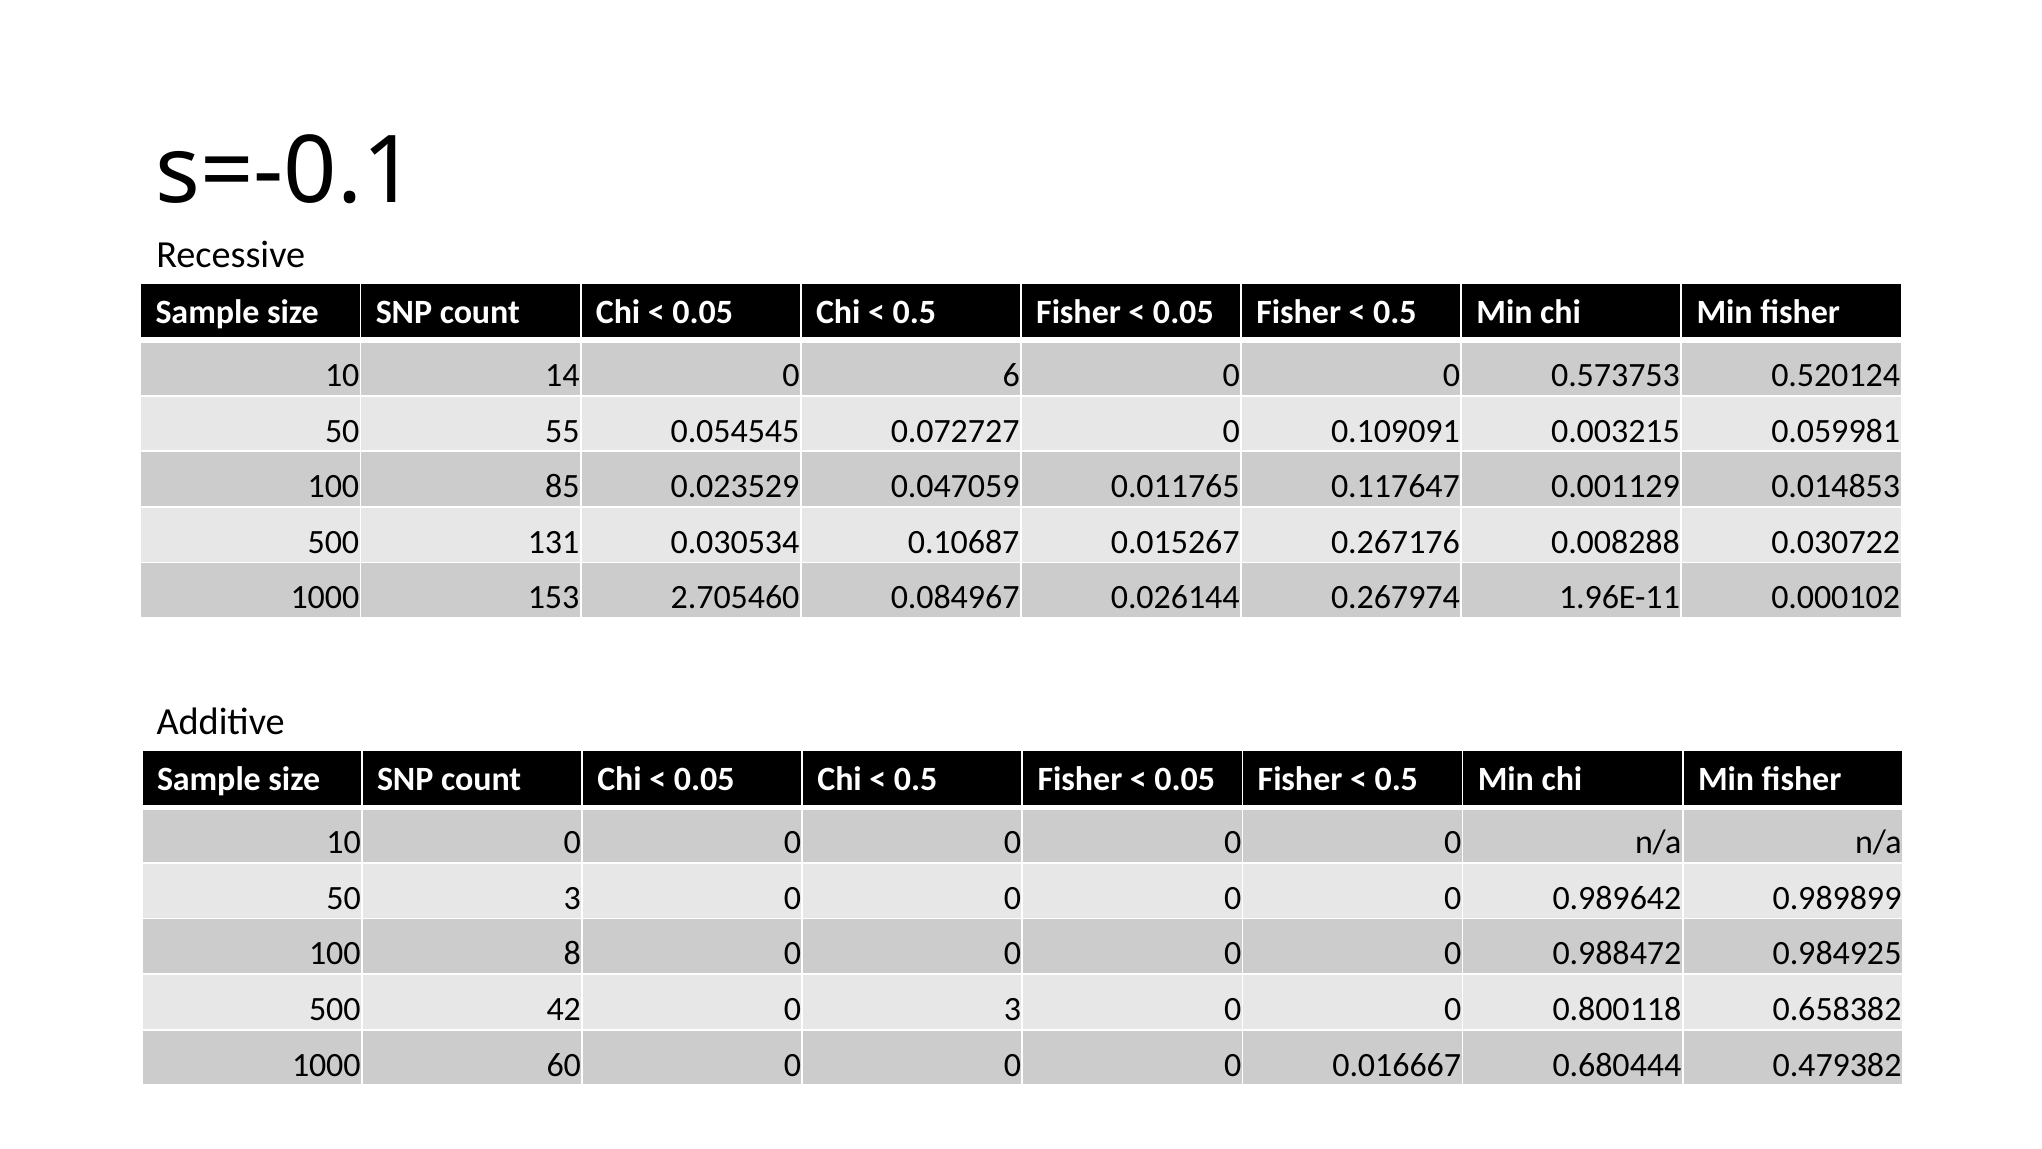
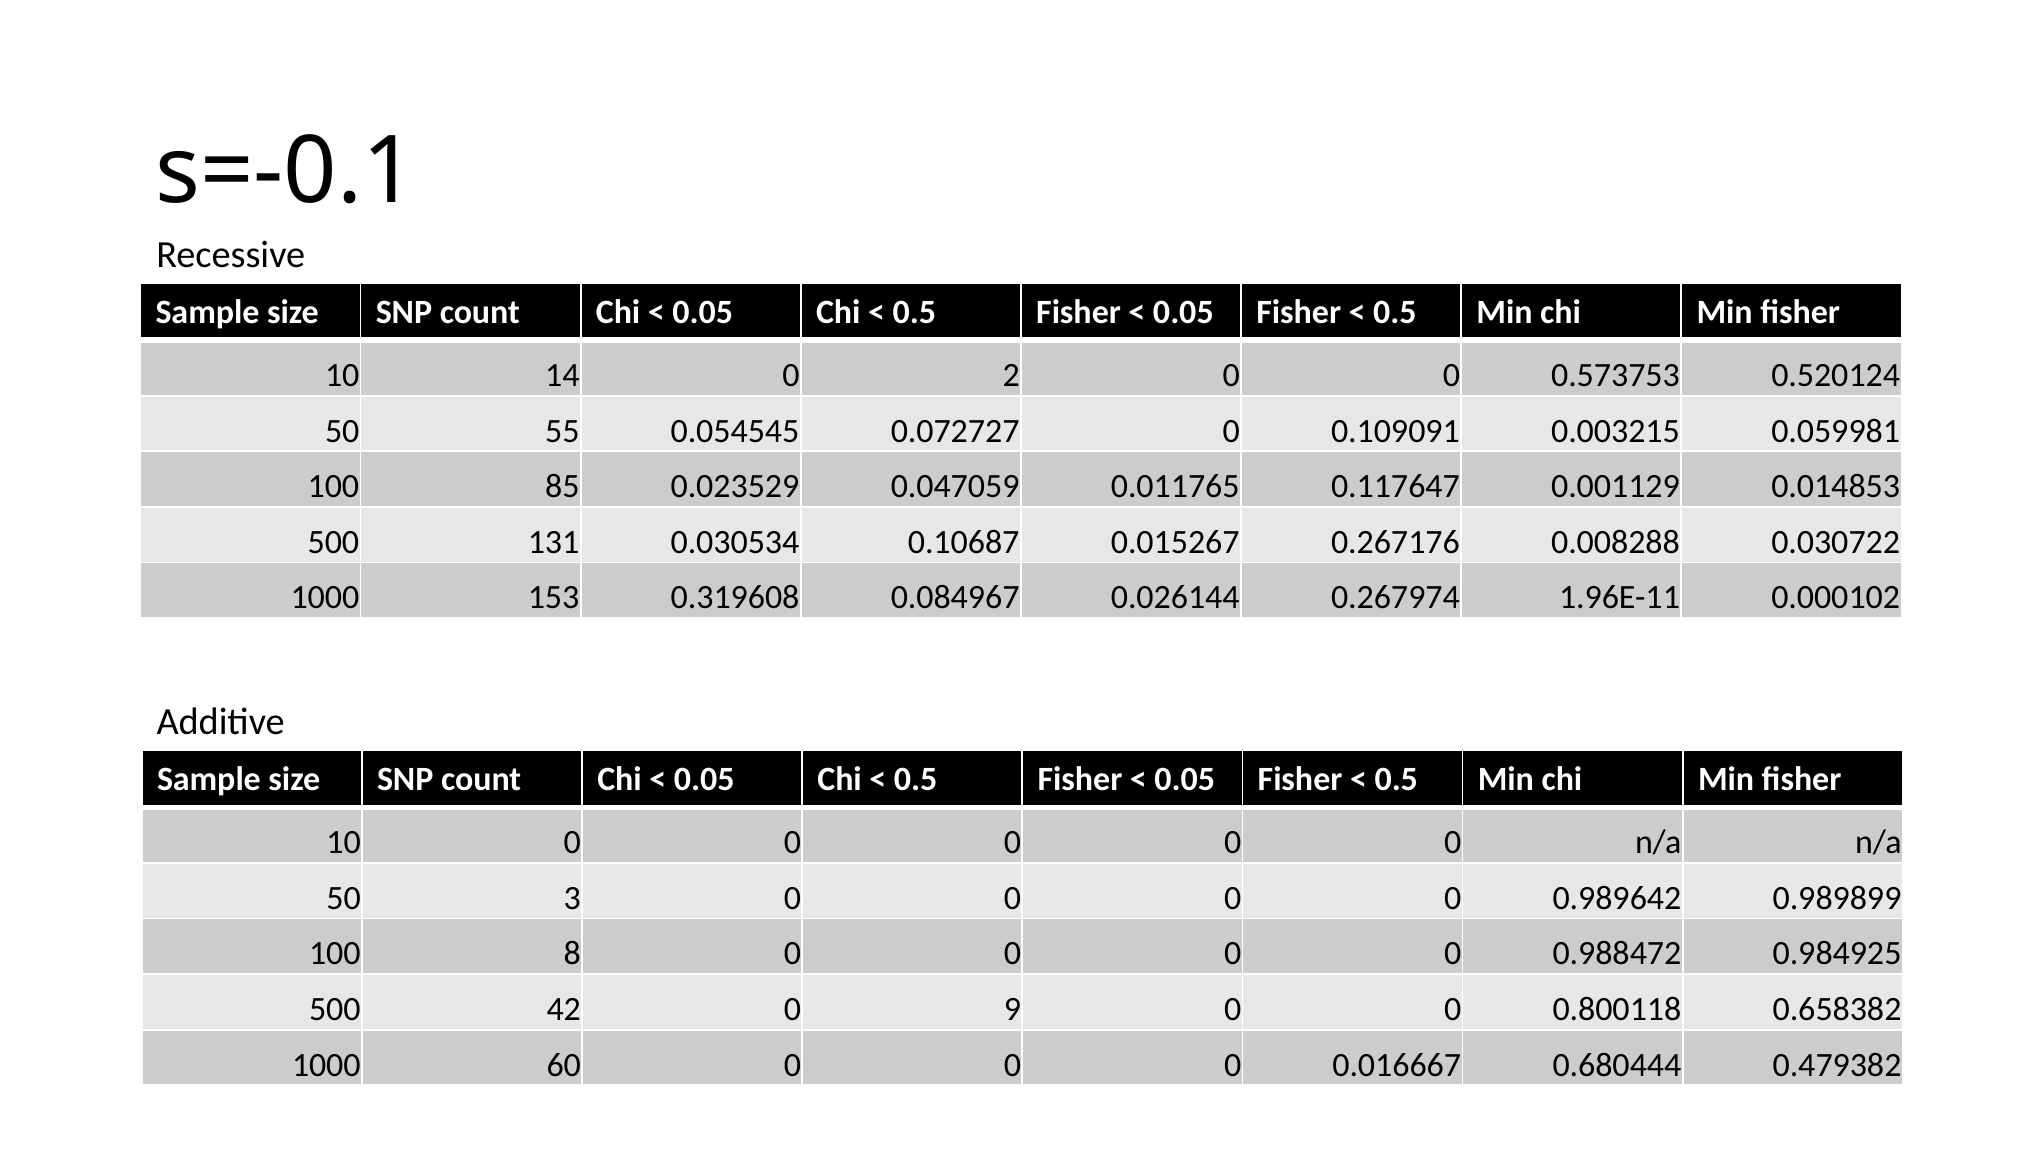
6: 6 -> 2 (1011, 375)
2.705460: 2.705460 -> 0.319608 (735, 597)
0 3: 3 -> 9 (1013, 1009)
